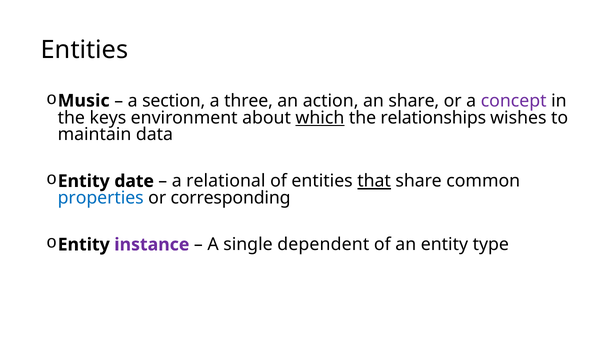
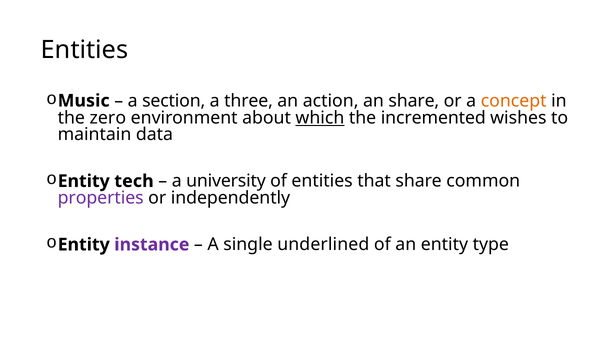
concept colour: purple -> orange (514, 101)
keys: keys -> zero (108, 118)
relationships: relationships -> incremented (433, 118)
date: date -> tech (134, 181)
relational: relational -> university (226, 181)
that underline: present -> none (374, 181)
properties colour: blue -> purple (101, 198)
corresponding: corresponding -> independently (230, 198)
dependent: dependent -> underlined (323, 245)
